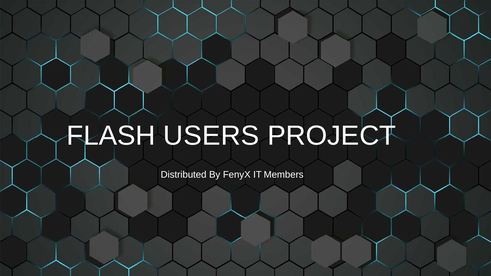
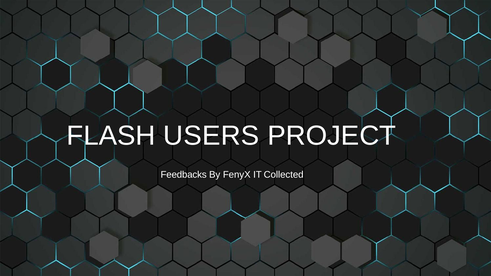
Distributed: Distributed -> Feedbacks (184, 175)
Members: Members -> Collected (284, 175)
